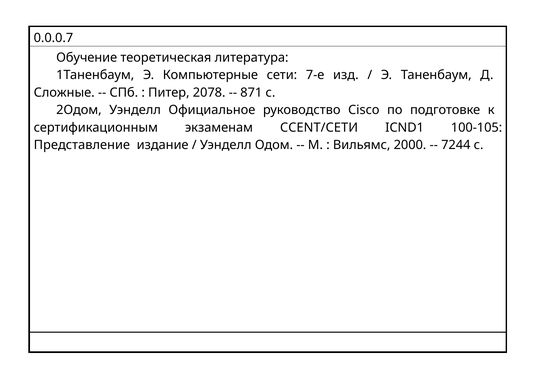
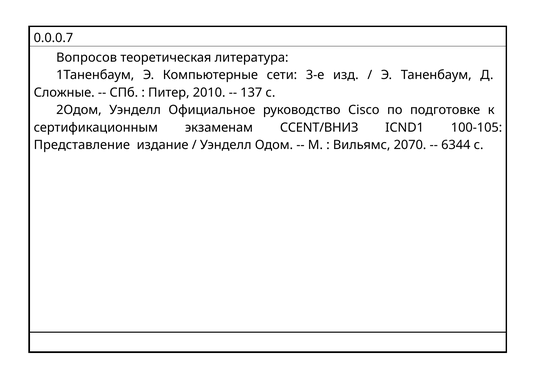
Обучение: Обучение -> Вопросов (87, 58)
7-е: 7-е -> 3-е (315, 75)
2078: 2078 -> 2010 (209, 93)
871: 871 -> 137 (251, 93)
CCENT/СЕТИ: CCENT/СЕТИ -> CCENT/ВНИЗ (319, 127)
2000: 2000 -> 2070 (410, 145)
7244: 7244 -> 6344 (456, 145)
